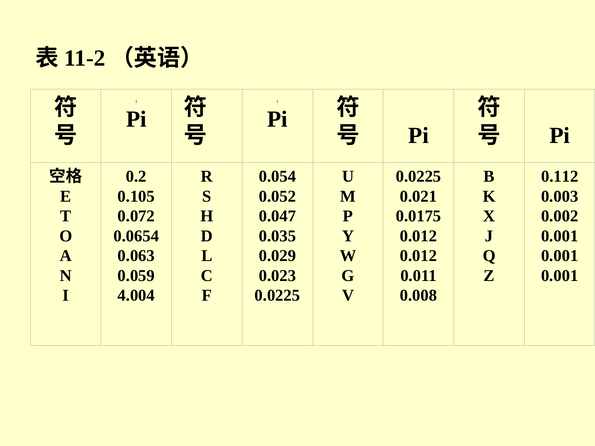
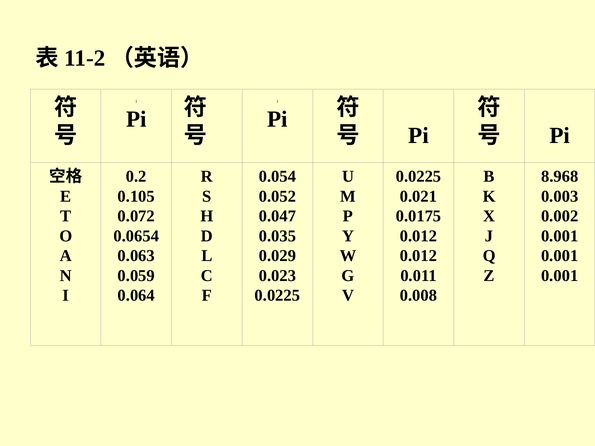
0.112: 0.112 -> 8.968 (560, 177)
4.004: 4.004 -> 0.064 (136, 296)
